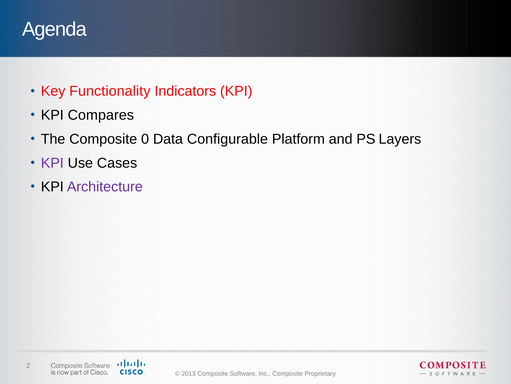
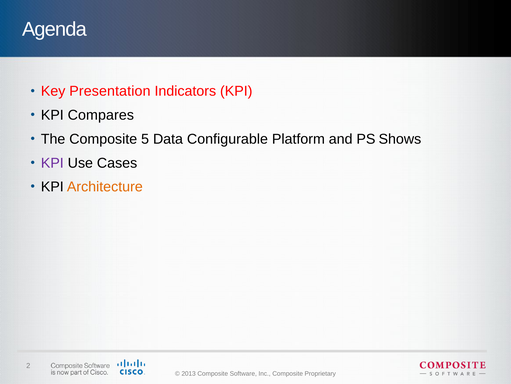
Functionality: Functionality -> Presentation (110, 91)
0: 0 -> 5 (145, 139)
Layers: Layers -> Shows (400, 139)
Architecture colour: purple -> orange (105, 187)
